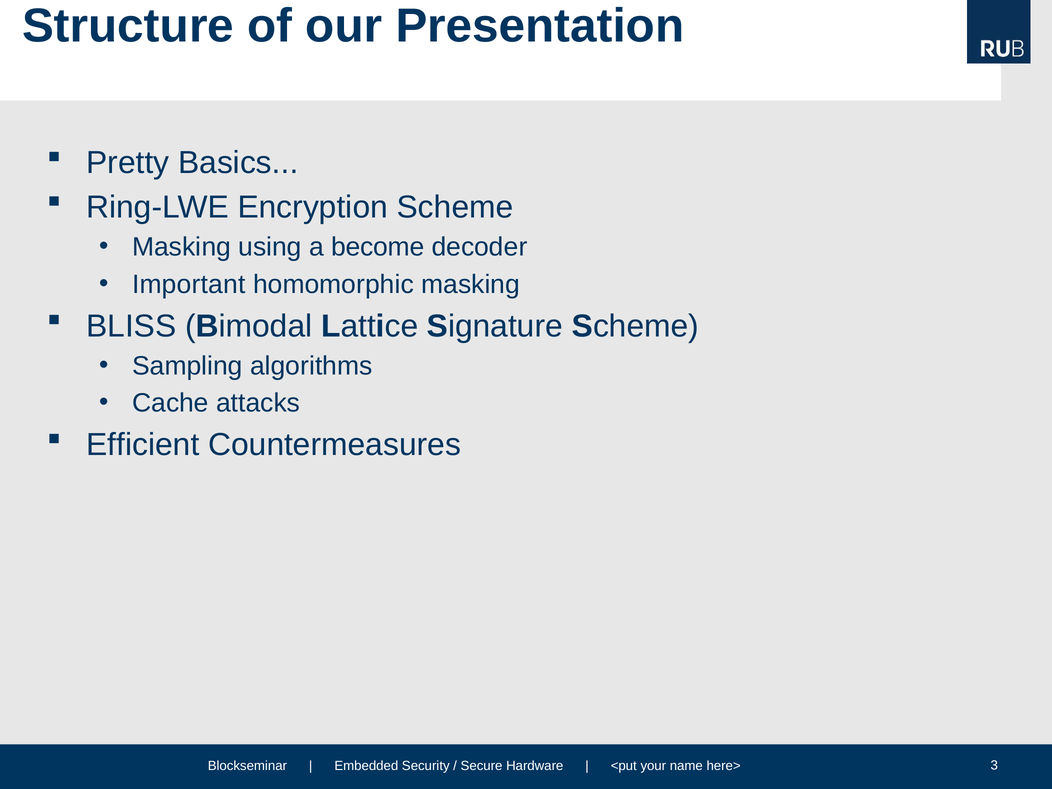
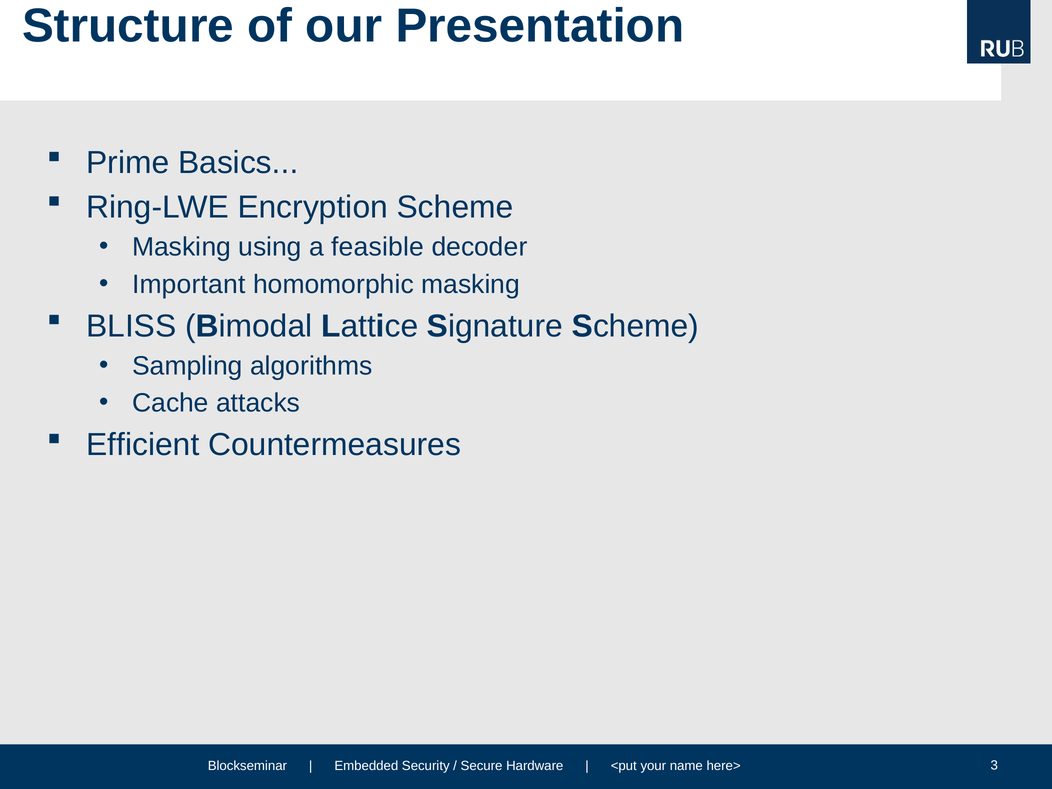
Pretty: Pretty -> Prime (128, 163)
become: become -> feasible (378, 247)
